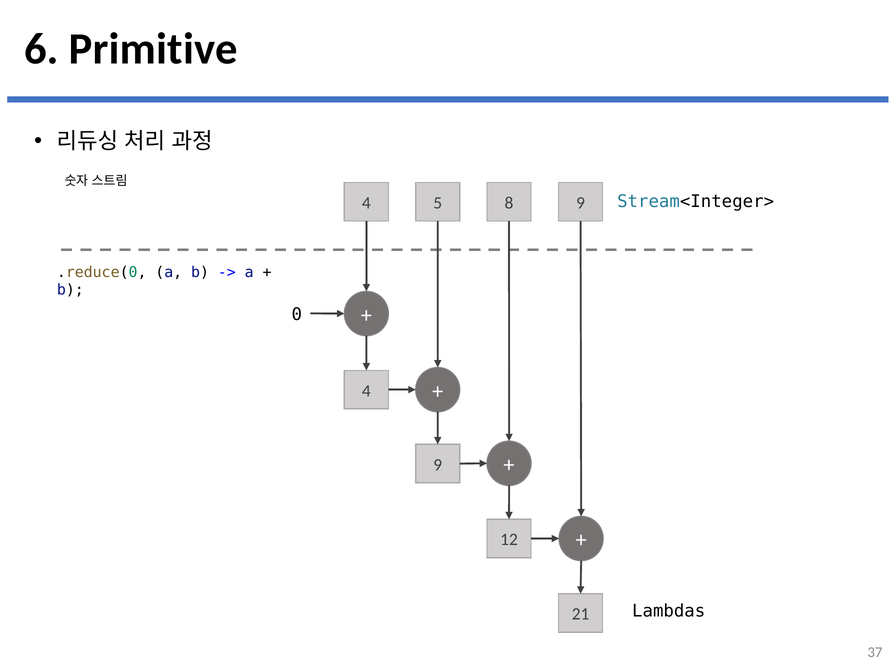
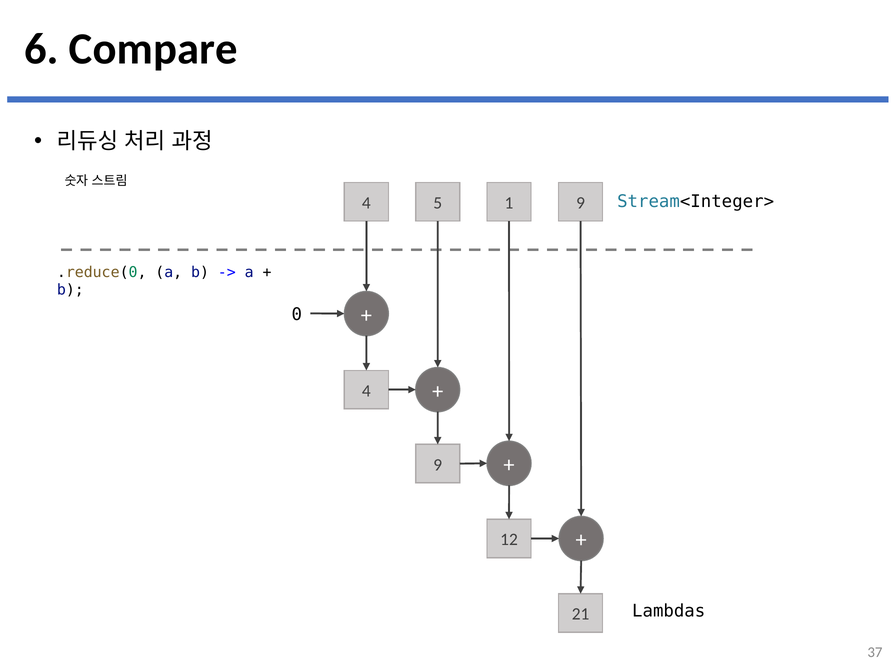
Primitive: Primitive -> Compare (153, 49)
8: 8 -> 1 (509, 203)
